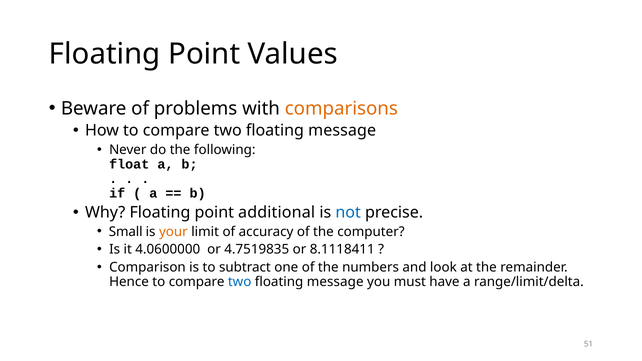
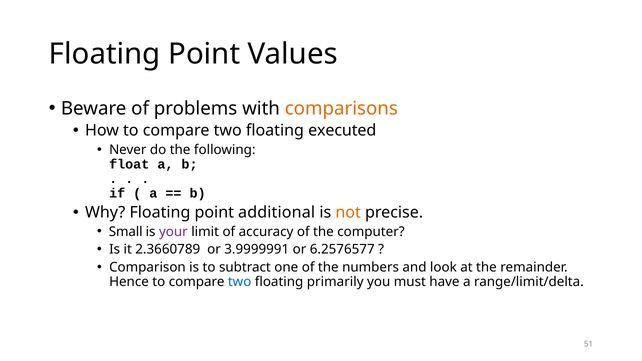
message: message -> executed (342, 131)
not colour: blue -> orange (348, 212)
your colour: orange -> purple (173, 232)
4.0600000: 4.0600000 -> 2.3660789 (168, 249)
4.7519835: 4.7519835 -> 3.9999991 (257, 249)
8.1118411: 8.1118411 -> 6.2576577 (342, 249)
message: message -> primarily (335, 282)
